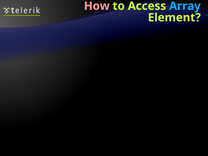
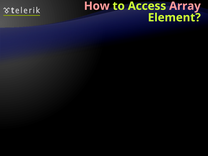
Array colour: light blue -> pink (185, 6)
